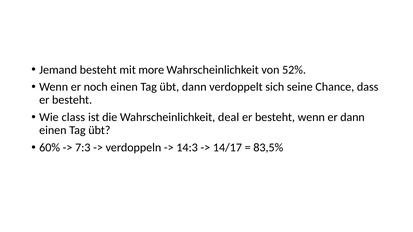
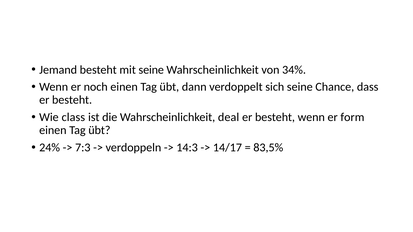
mit more: more -> seine (151, 70)
52%: 52% -> 34% (294, 70)
er dann: dann -> form (352, 117)
60%: 60% -> 24% (50, 148)
